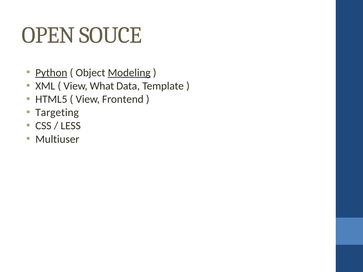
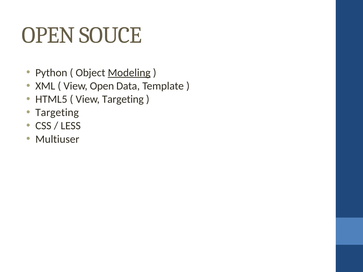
Python underline: present -> none (51, 73)
View What: What -> Open (102, 86)
View Frontend: Frontend -> Targeting (123, 99)
